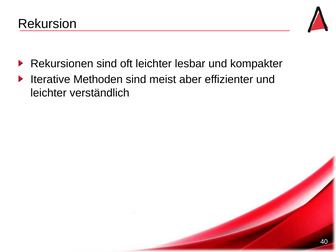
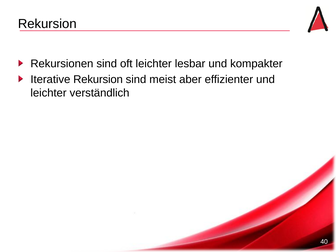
Iterative Methoden: Methoden -> Rekursion (98, 79)
